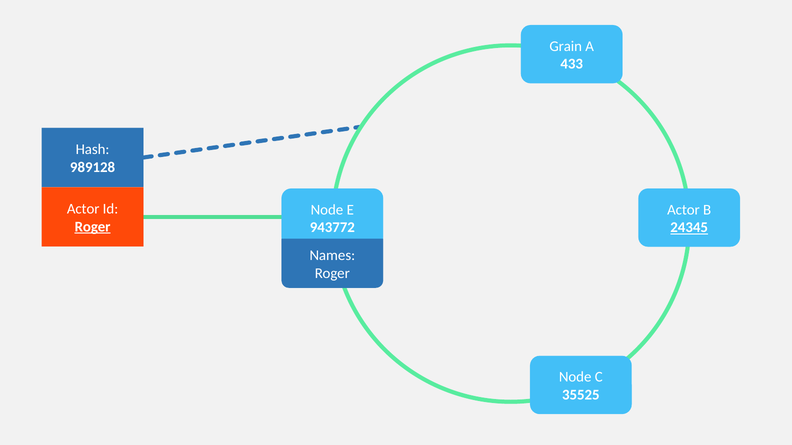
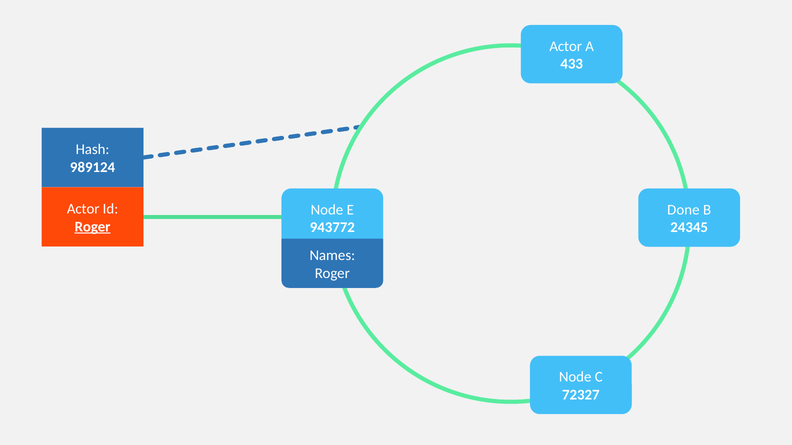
Grain: Grain -> Actor (566, 46)
989128: 989128 -> 989124 (93, 168)
Actor: Actor -> Done (683, 210)
24345 underline: present -> none (689, 228)
35525: 35525 -> 72327 (581, 395)
